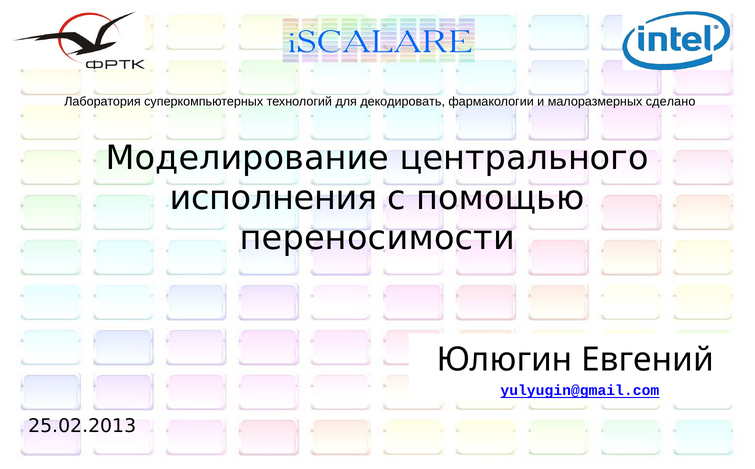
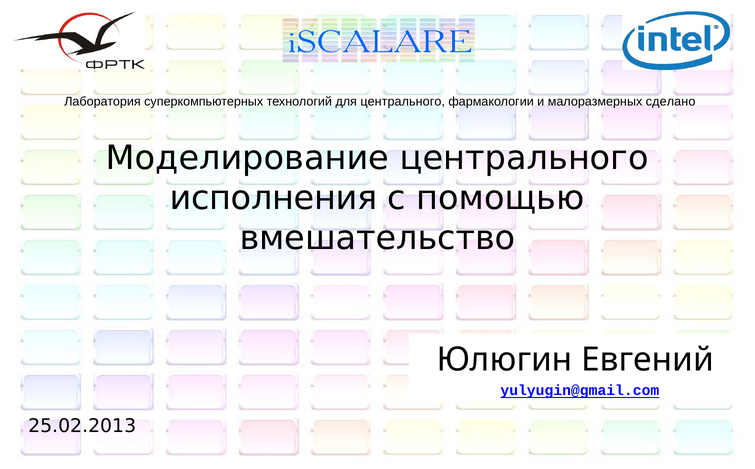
для декодировать: декодировать -> центрального (403, 102)
переносимости: переносимости -> вмешательство (377, 239)
